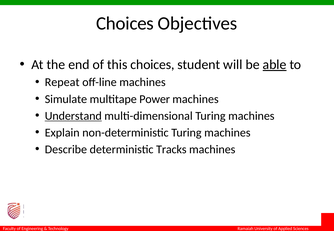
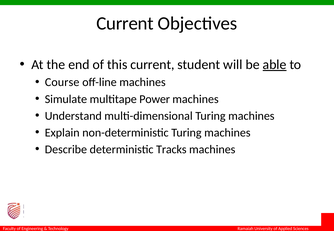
Choices: Choices -> Current (125, 23)
this choices: choices -> current (152, 65)
Repeat: Repeat -> Course (62, 82)
Understand underline: present -> none (73, 116)
